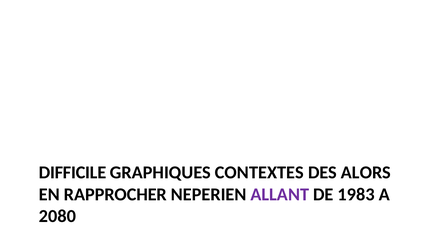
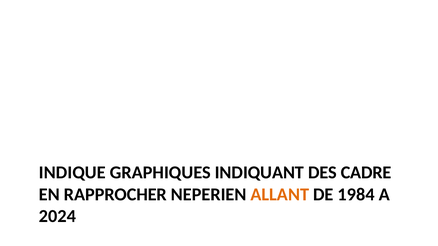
DIFFICILE: DIFFICILE -> INDIQUE (72, 173)
CONTEXTES: CONTEXTES -> INDIQUANT (259, 173)
ALORS: ALORS -> CADRE (366, 173)
ALLANT colour: purple -> orange (280, 195)
1983: 1983 -> 1984 (356, 195)
2080: 2080 -> 2024 (57, 217)
